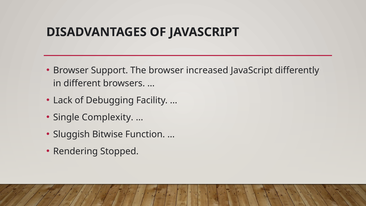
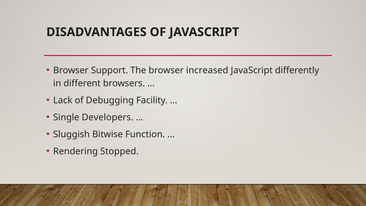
Complexity: Complexity -> Developers (108, 117)
